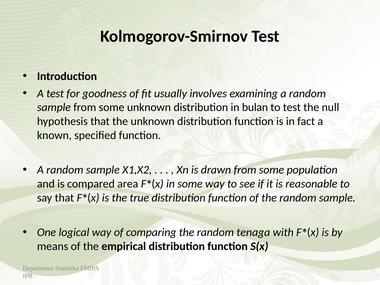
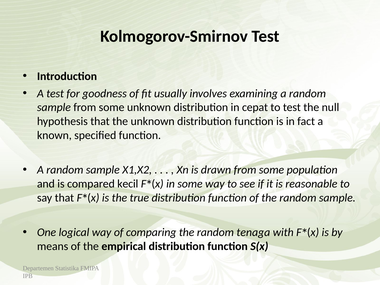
bulan: bulan -> cepat (255, 107)
area: area -> kecil (128, 184)
